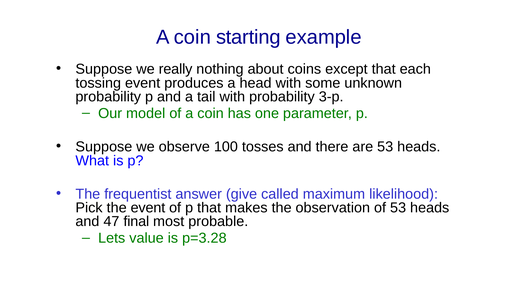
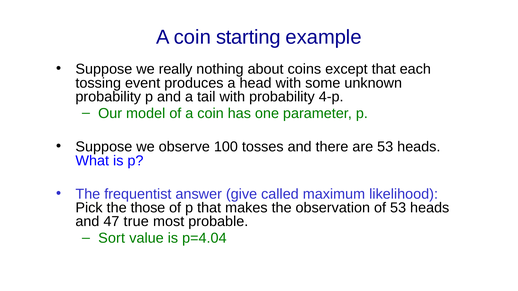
3-p: 3-p -> 4-p (331, 97)
the event: event -> those (148, 208)
final: final -> true (136, 222)
Lets: Lets -> Sort (112, 239)
p=3.28: p=3.28 -> p=4.04 (204, 239)
